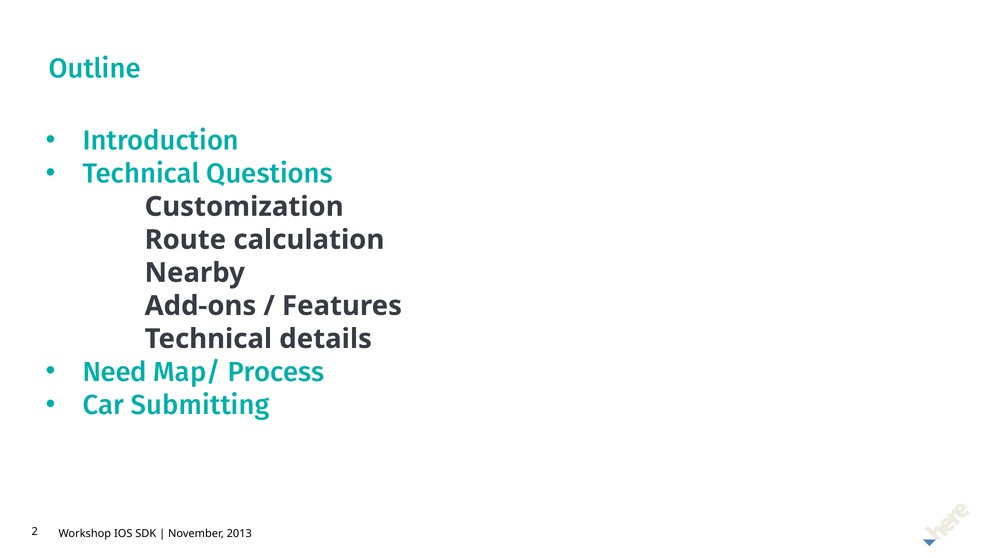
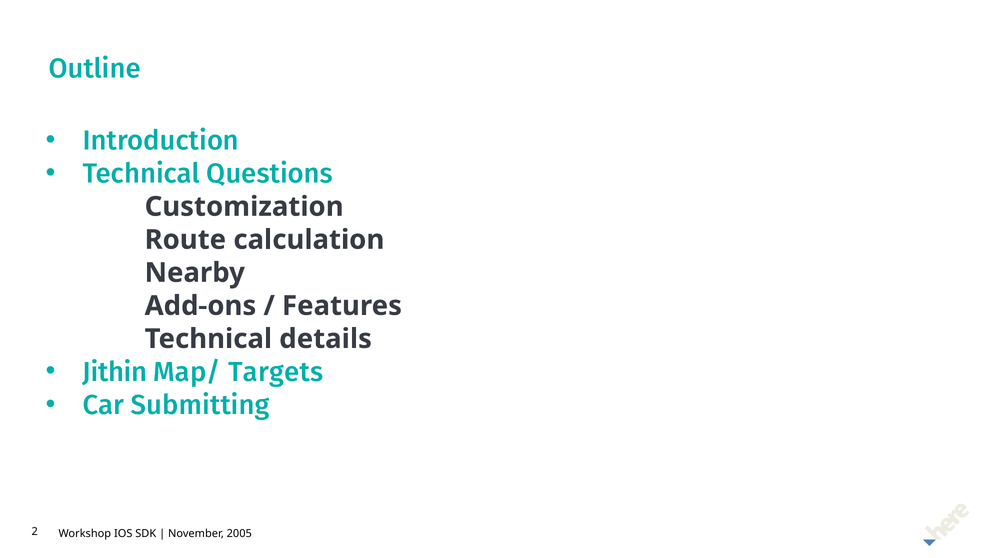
Need: Need -> Jithin (115, 372)
Process: Process -> Targets (276, 372)
2013: 2013 -> 2005 (239, 533)
